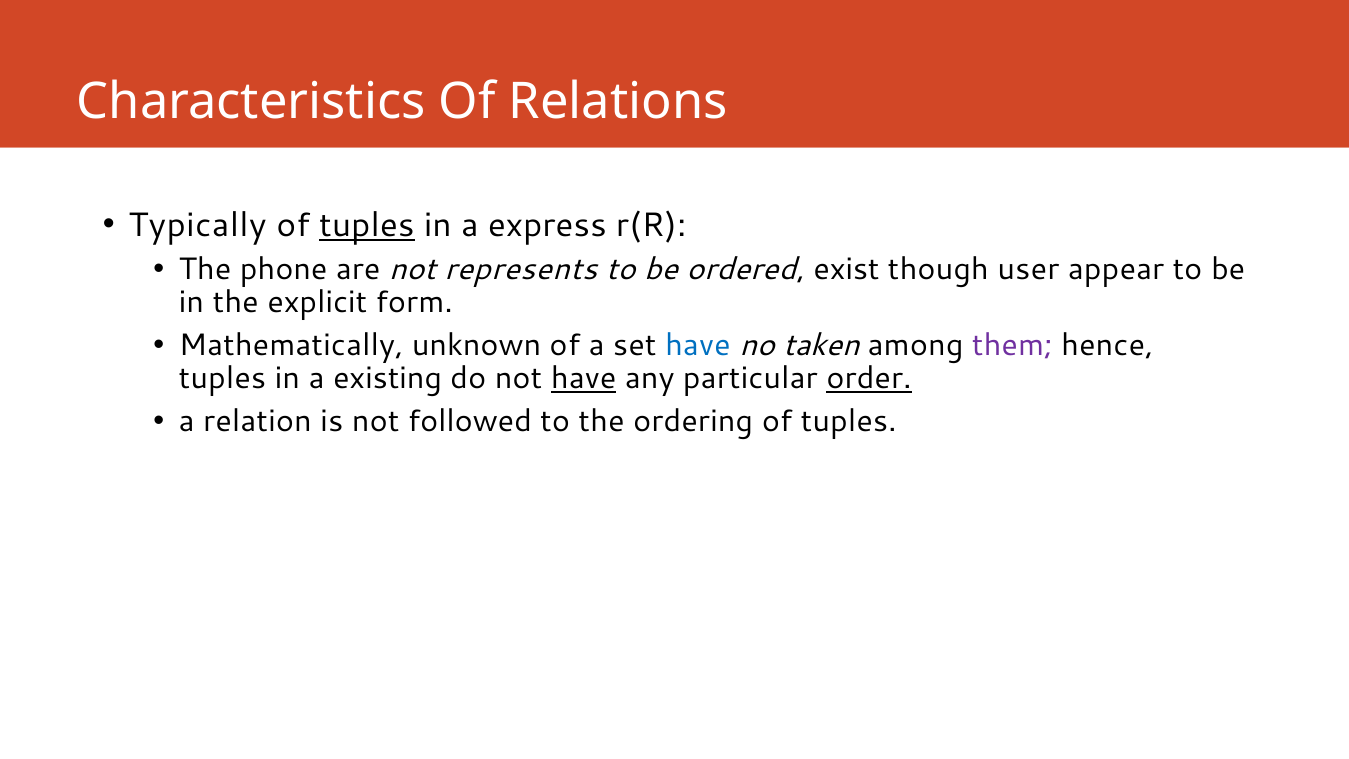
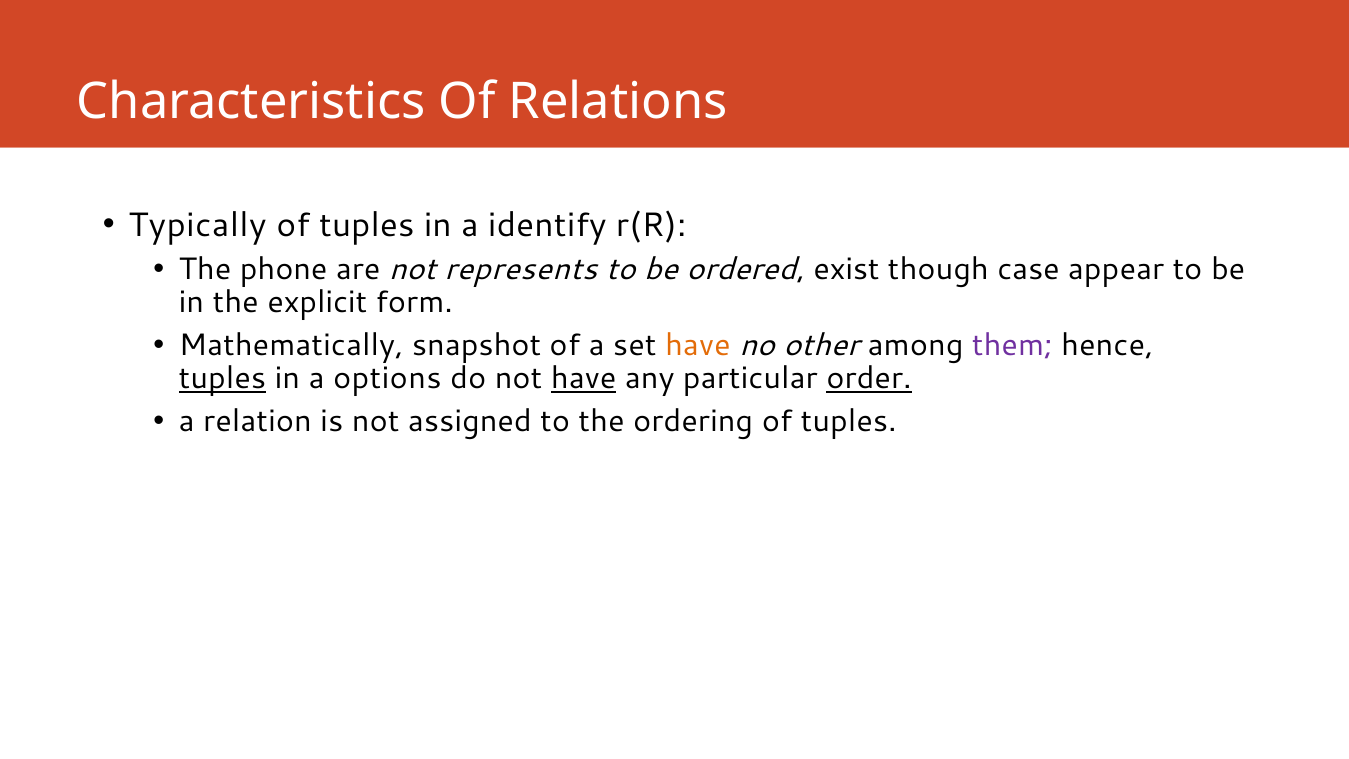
tuples underline: present -> none (367, 225)
express: express -> identify (547, 225)
user: user -> case (1029, 269)
unknown: unknown -> snapshot (477, 345)
have colour: blue -> orange (698, 345)
taken: taken -> other (821, 345)
tuples underline: none -> present (222, 379)
existing: existing -> options (387, 379)
followed: followed -> assigned (470, 421)
